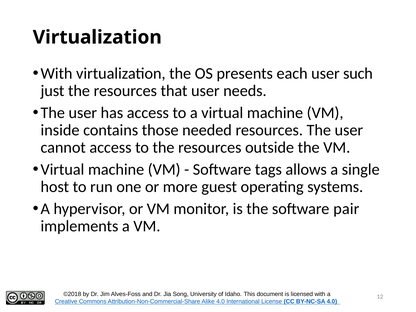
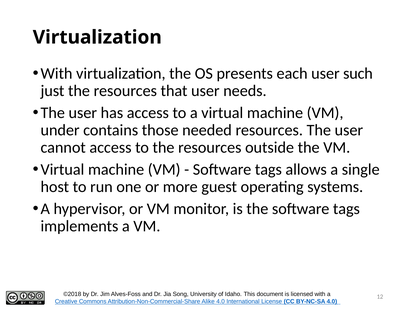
inside: inside -> under (60, 130)
the software pair: pair -> tags (346, 209)
